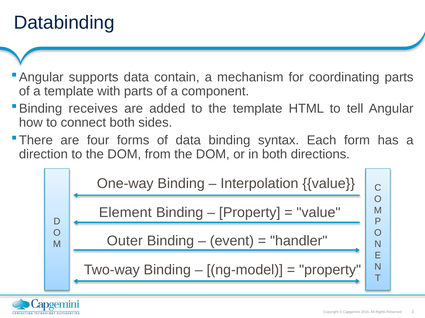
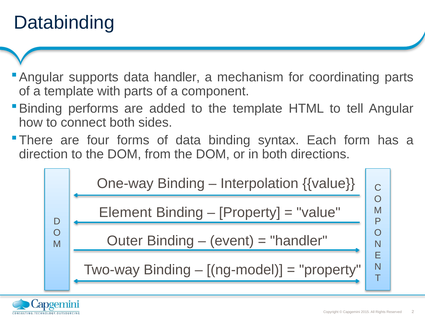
data contain: contain -> handler (177, 77)
receives: receives -> performs (93, 109)
